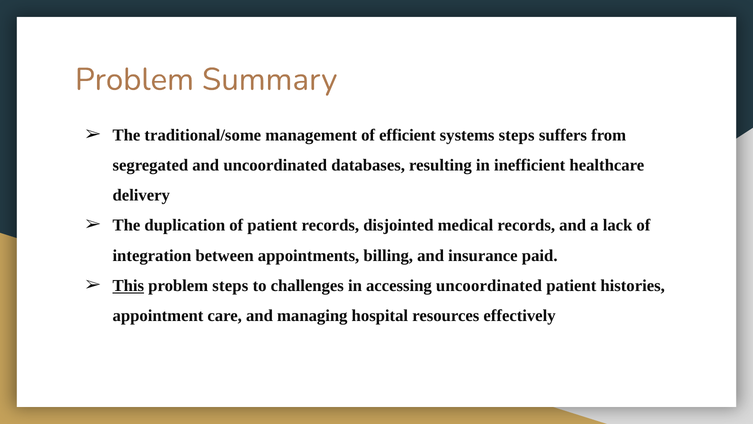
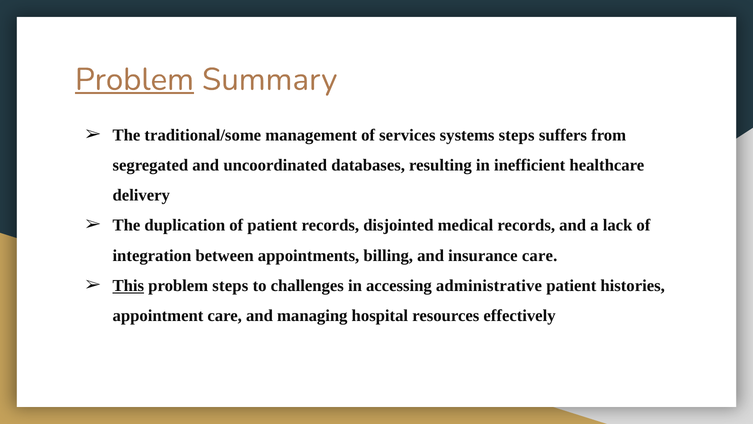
Problem underline: none -> present (134, 79)
efficient: efficient -> services (407, 135)
insurance paid: paid -> care (540, 255)
accessing uncoordinated: uncoordinated -> administrative (489, 285)
